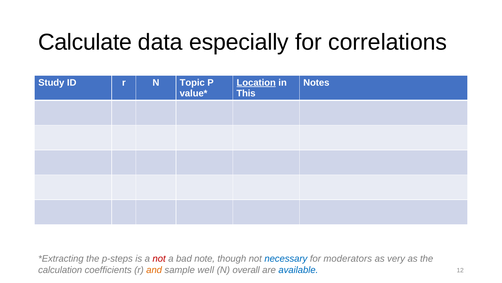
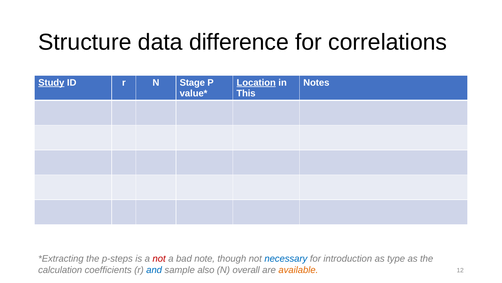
Calculate: Calculate -> Structure (85, 42)
especially: especially -> difference (239, 42)
Study underline: none -> present (51, 82)
Topic: Topic -> Stage (192, 82)
moderators: moderators -> introduction (348, 258)
very: very -> type (396, 258)
and colour: orange -> blue (154, 270)
well: well -> also (206, 270)
available colour: blue -> orange (298, 270)
